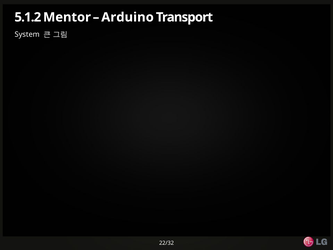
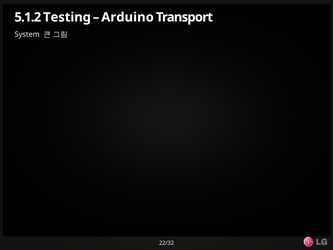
Mentor: Mentor -> Testing (67, 17)
